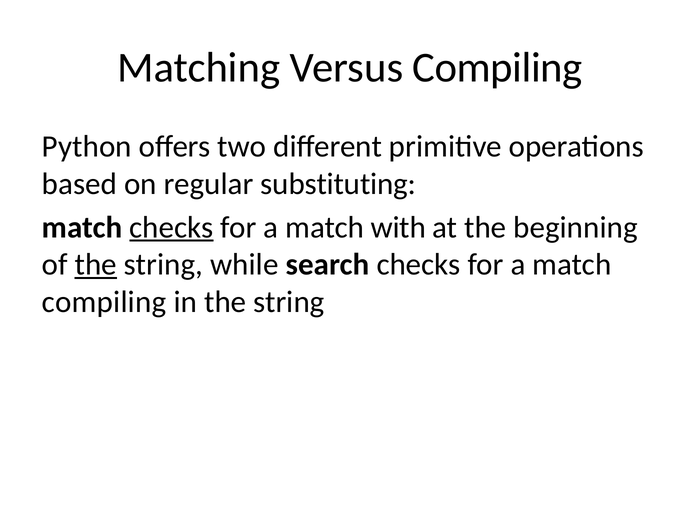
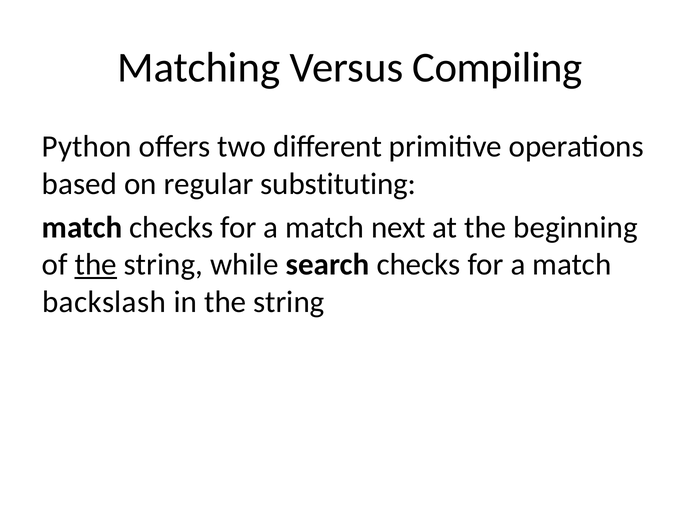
checks underline: present -> none (171, 227)
with: with -> next (398, 227)
compiling: compiling -> backslash (104, 302)
